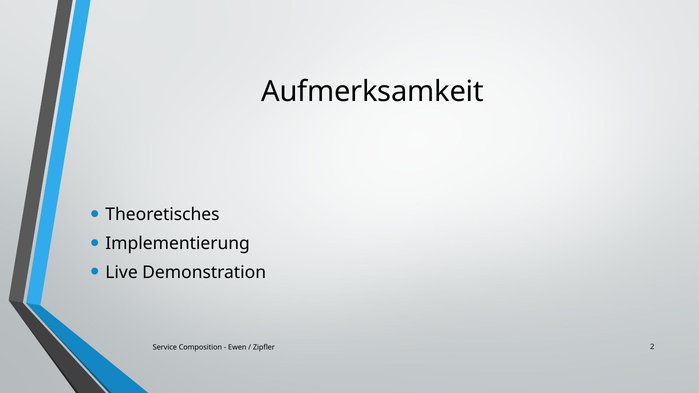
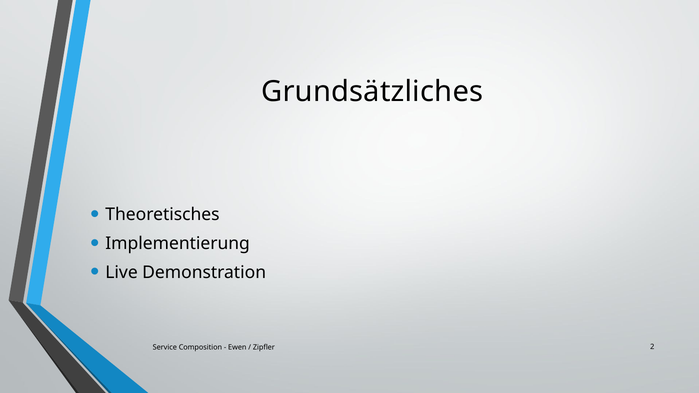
Aufmerksamkeit: Aufmerksamkeit -> Grundsätzliches (372, 92)
